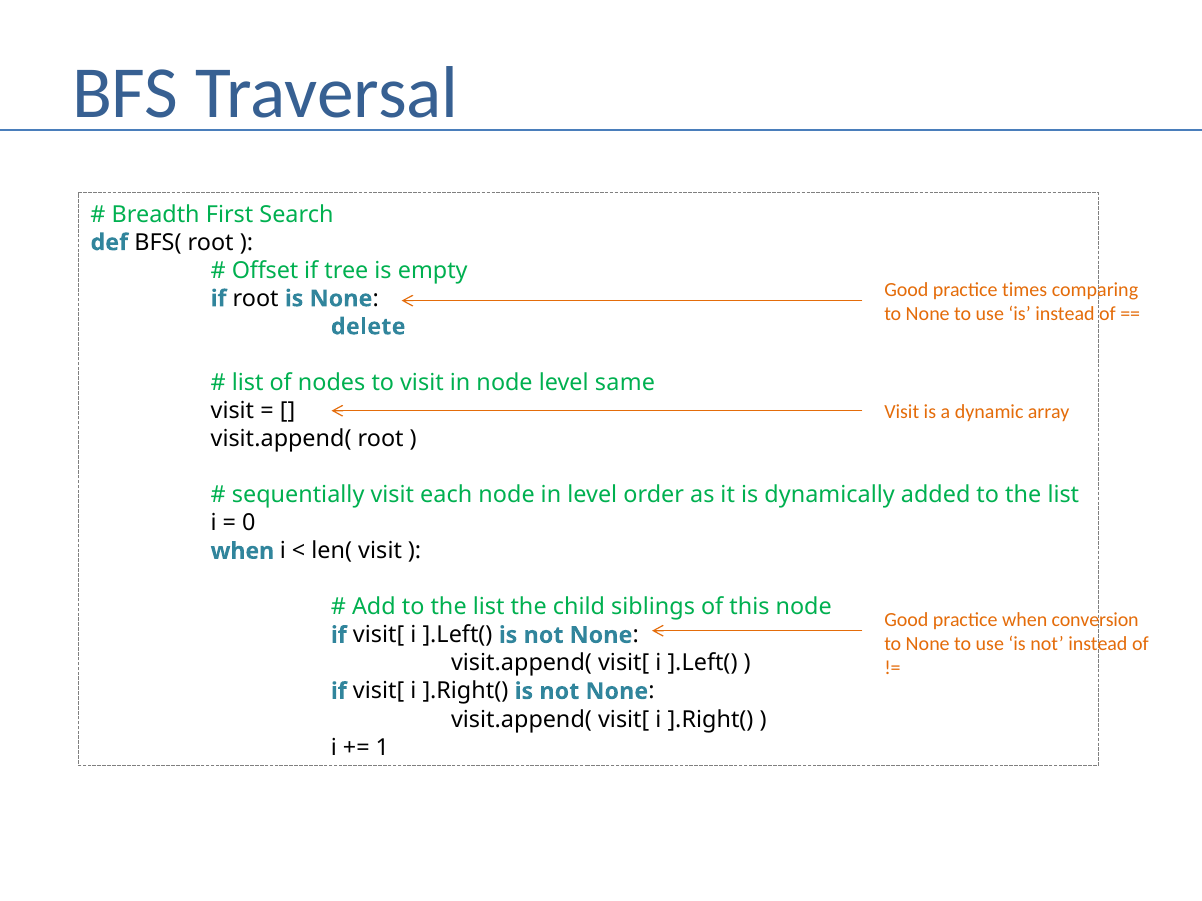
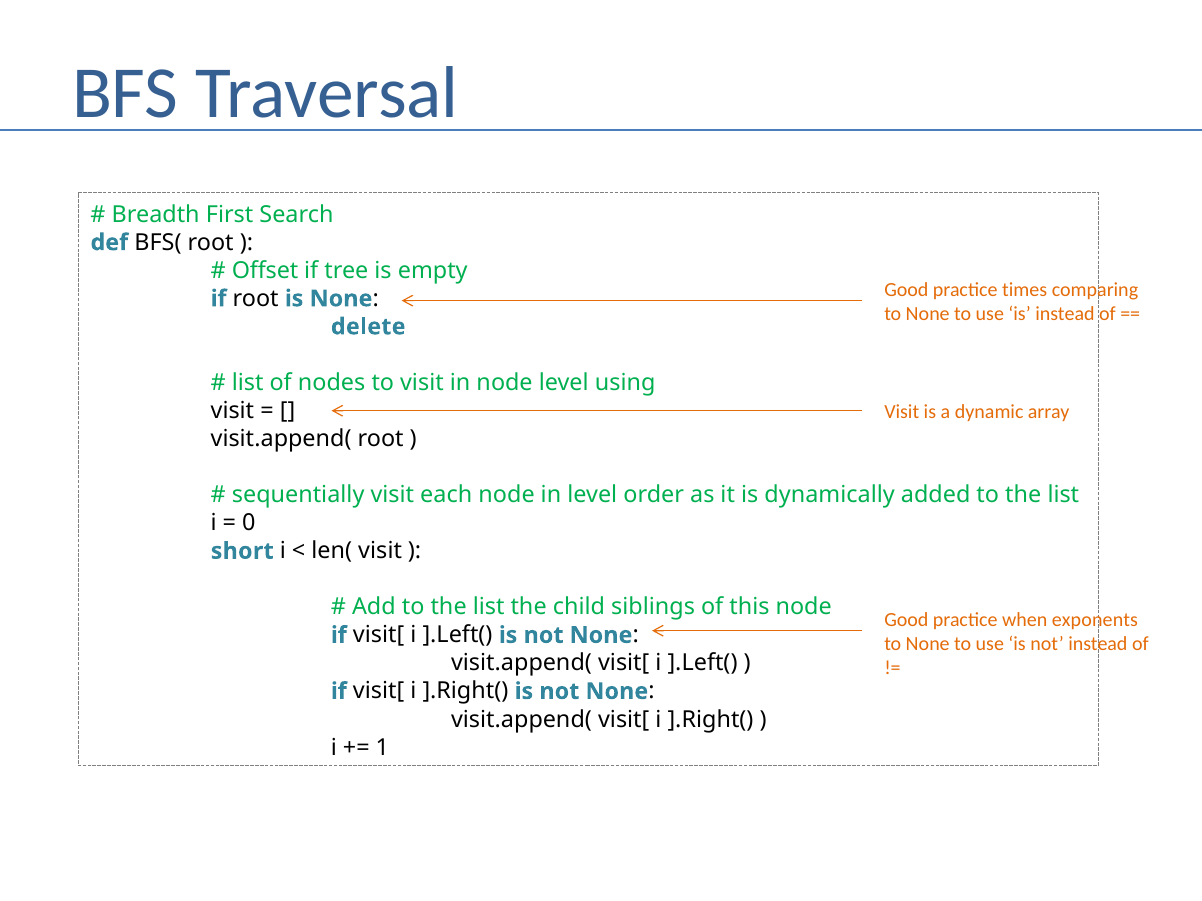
same: same -> using (625, 383)
when: when -> short (242, 551)
conversion: conversion -> exponents (1095, 620)
